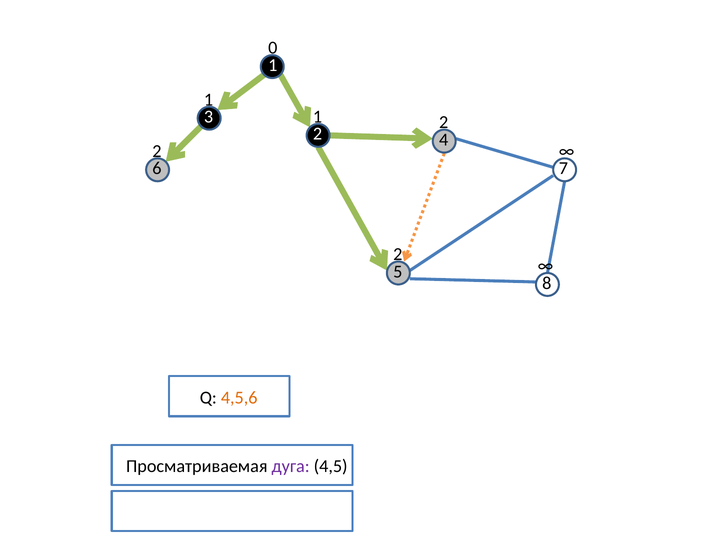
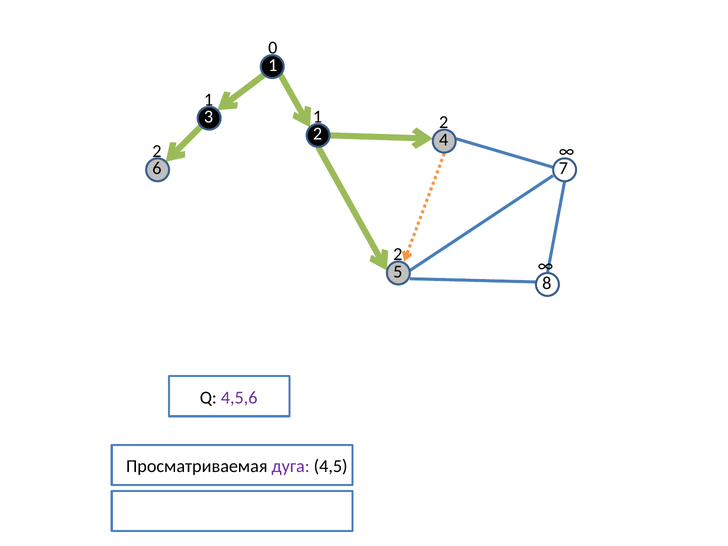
4,5,6 colour: orange -> purple (239, 398)
